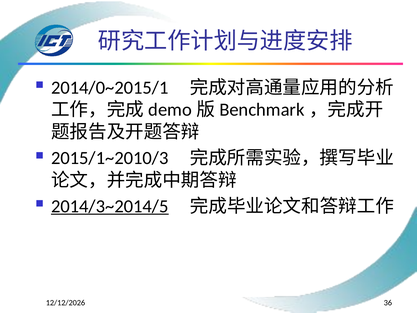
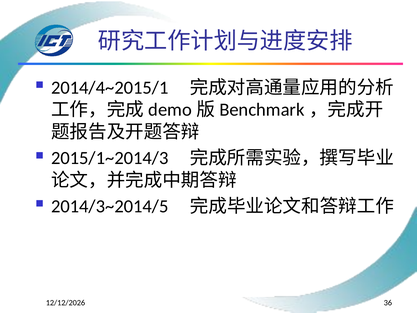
2014/0~2015/1: 2014/0~2015/1 -> 2014/4~2015/1 (110, 87)
2015/1~2010/3: 2015/1~2010/3 -> 2015/1~2014/3 (110, 158)
2014/3~2014/5 underline: present -> none (110, 206)
